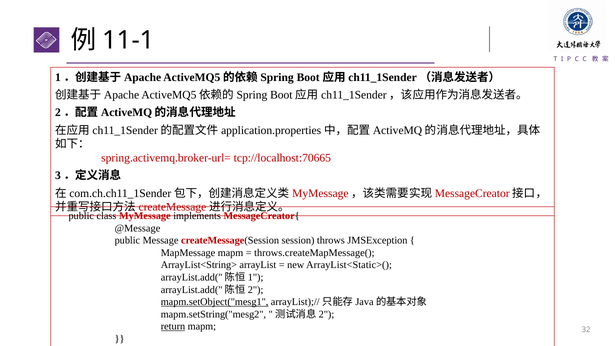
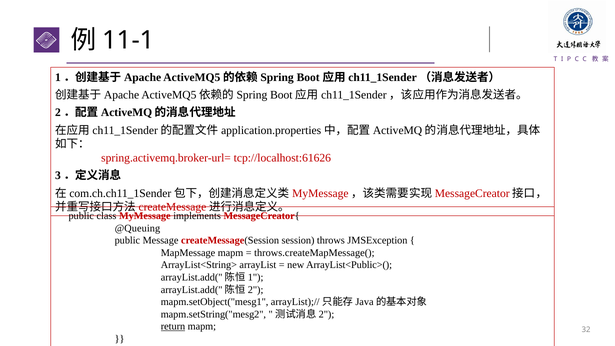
tcp://localhost:70665: tcp://localhost:70665 -> tcp://localhost:61626 (282, 158)
@Message: @Message -> @Queuing (137, 228)
ArrayList<Static>(: ArrayList<Static>( -> ArrayList<Public>( (349, 265)
mapm.setObject("mesg1 underline: present -> none (215, 302)
